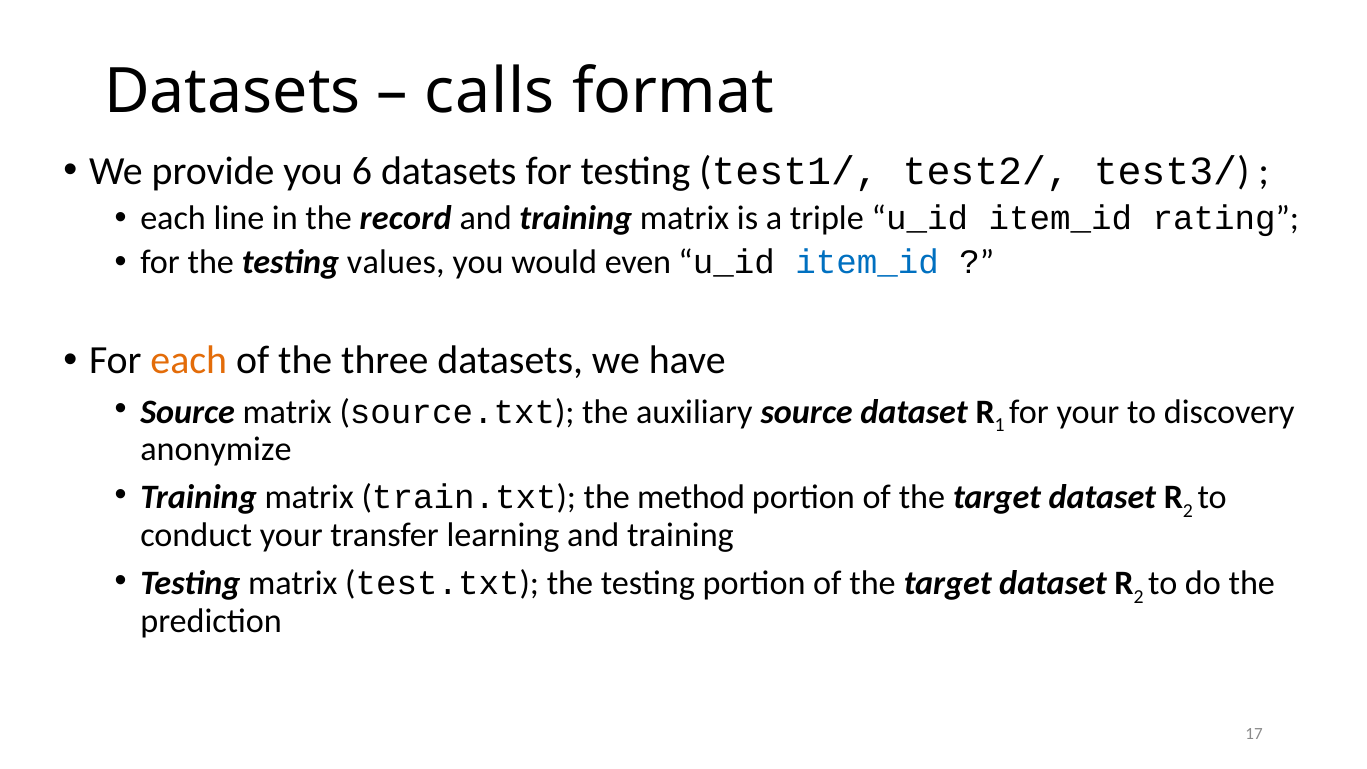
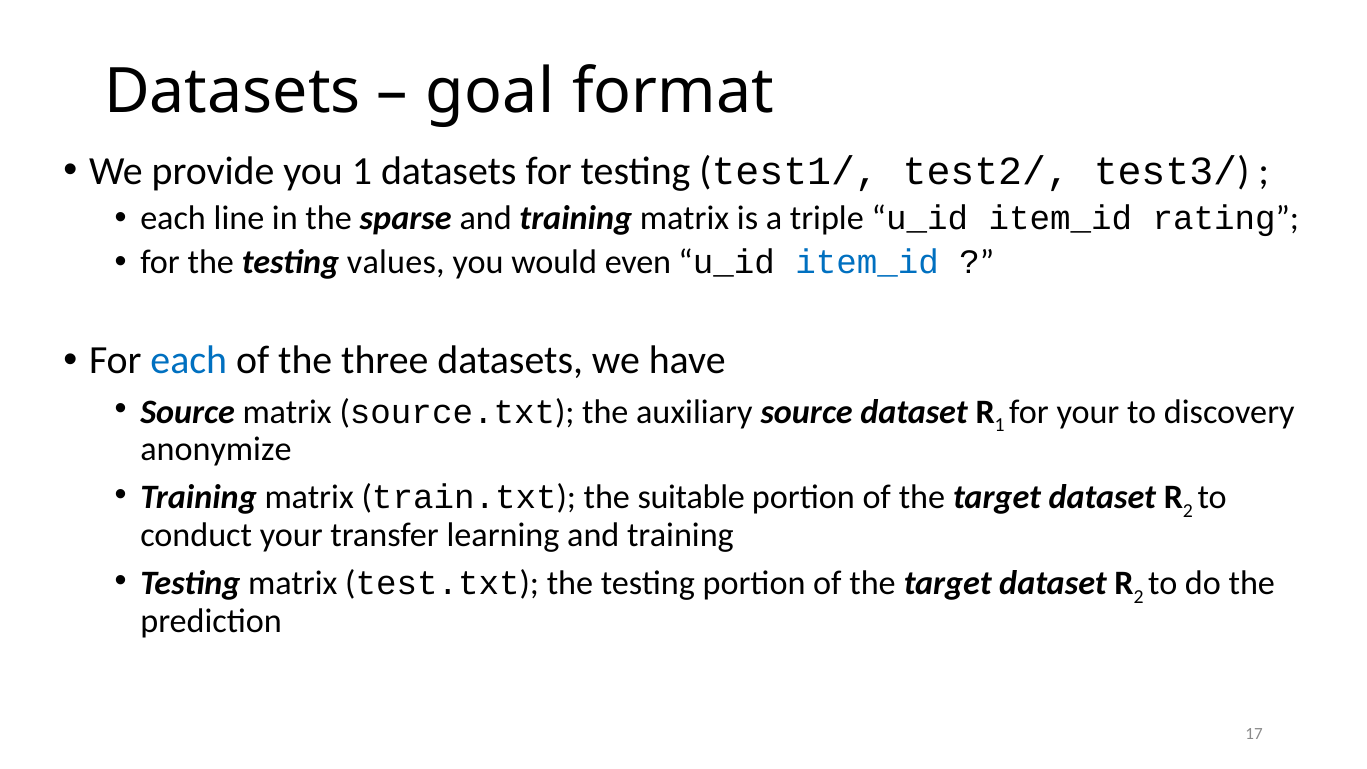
calls: calls -> goal (490, 92)
you 6: 6 -> 1 (362, 171)
record: record -> sparse (406, 218)
each colour: orange -> blue (189, 361)
method: method -> suitable (691, 498)
